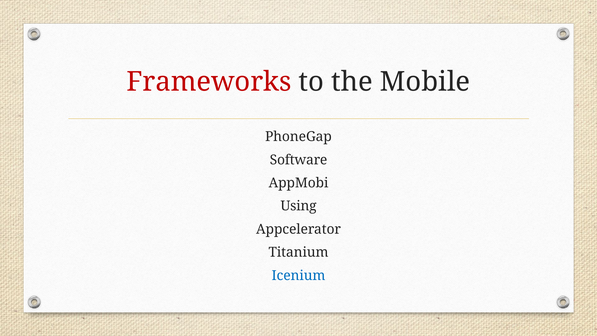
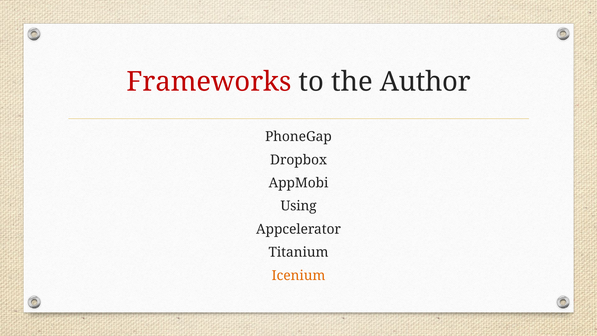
Mobile: Mobile -> Author (425, 82)
Software: Software -> Dropbox (298, 160)
Icenium colour: blue -> orange (299, 275)
